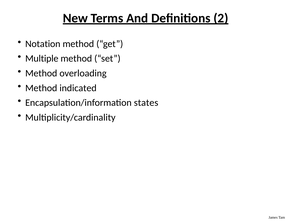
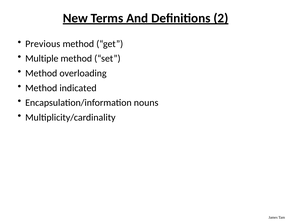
Notation: Notation -> Previous (43, 44)
states: states -> nouns (146, 103)
